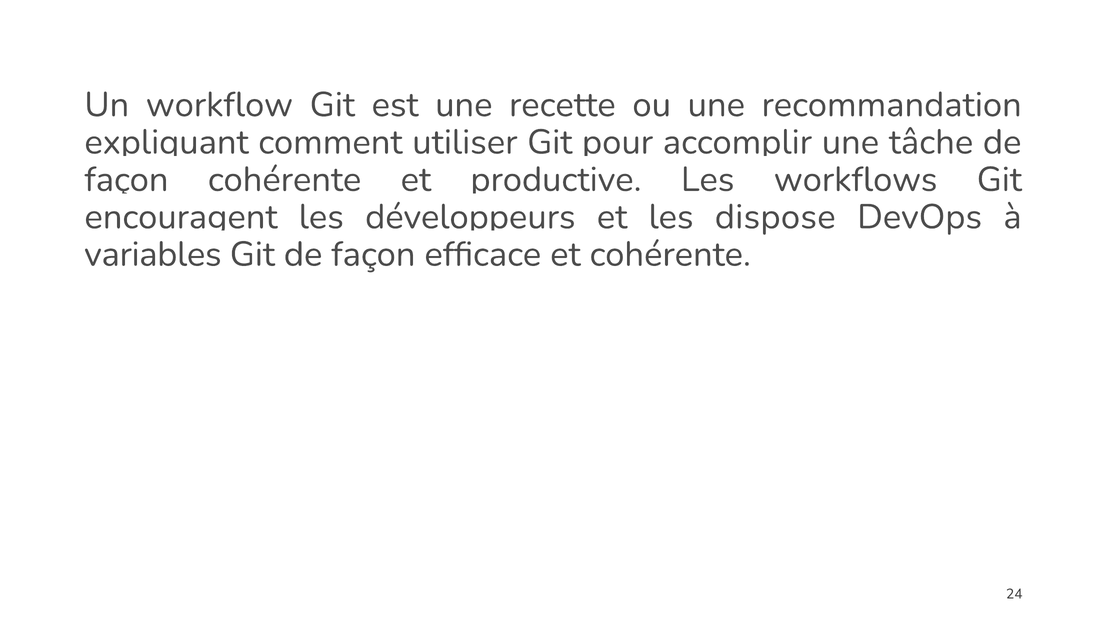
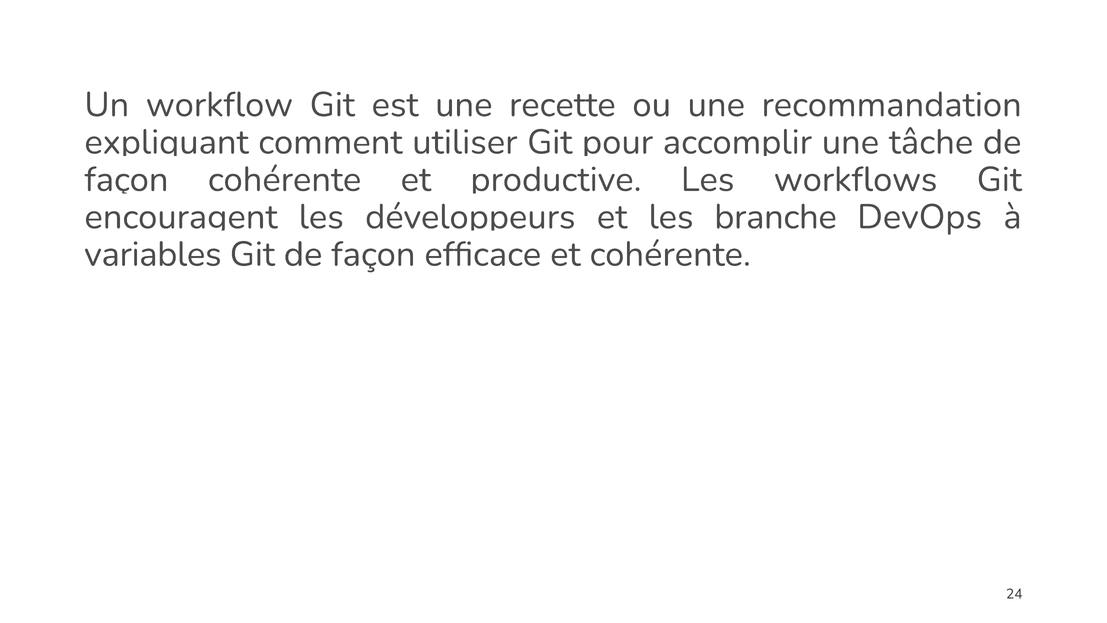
dispose: dispose -> branche (776, 217)
